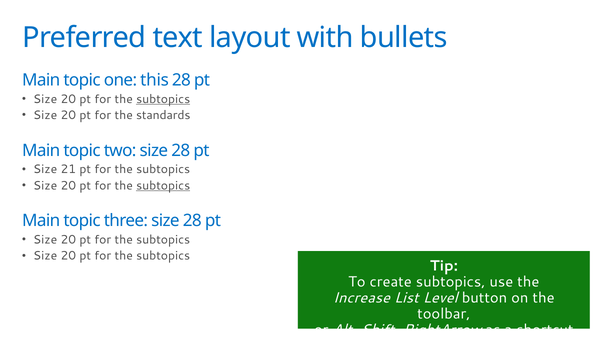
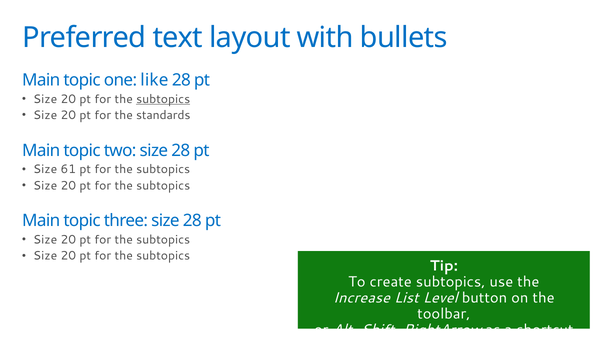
this: this -> like (154, 80)
21: 21 -> 61 (68, 169)
subtopics underline: present -> none (163, 185)
